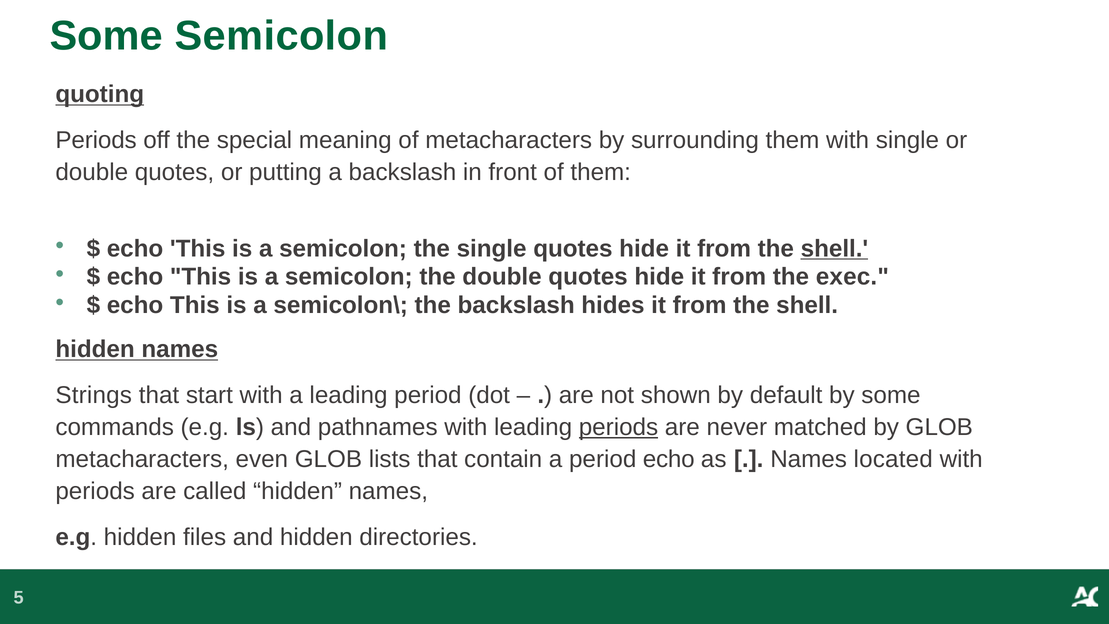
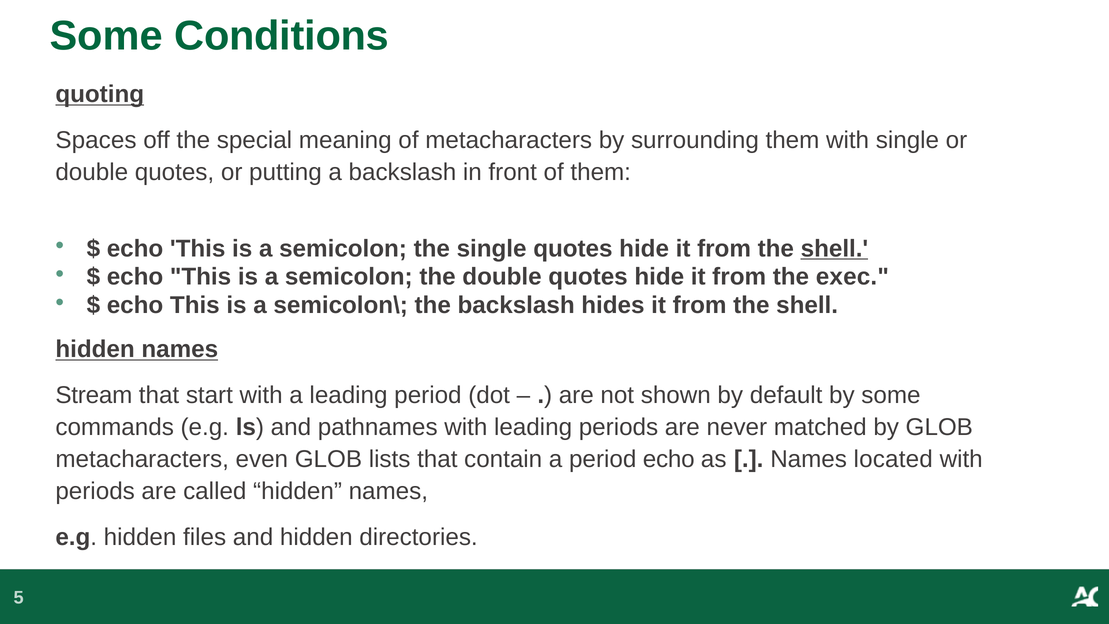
Some Semicolon: Semicolon -> Conditions (282, 36)
Periods: Periods -> Spaces (96, 140)
Strings: Strings -> Stream (94, 395)
periods underline: present -> none (618, 427)
